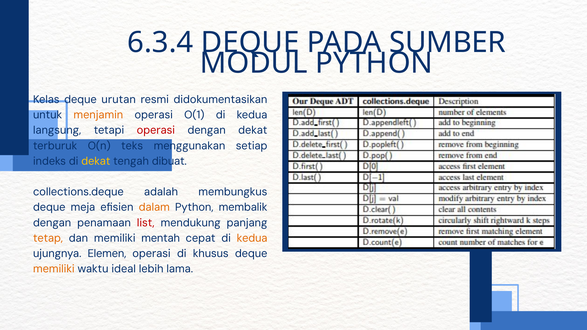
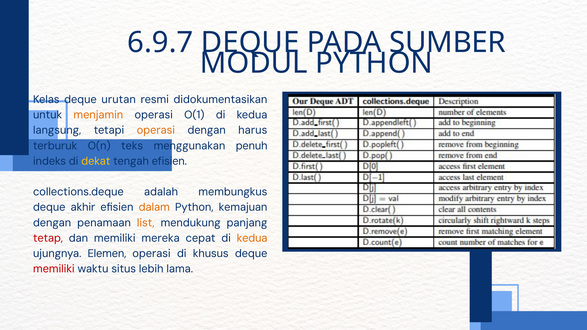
6.3.4: 6.3.4 -> 6.9.7 (160, 43)
operasi colour: red -> orange (156, 130)
dengan dekat: dekat -> harus (253, 130)
setiap: setiap -> penuh (252, 146)
tengah dibuat: dibuat -> efisien (169, 161)
meja: meja -> akhir (83, 207)
membalik: membalik -> kemajuan (243, 207)
list colour: red -> orange (146, 223)
tetap colour: orange -> red (48, 238)
mentah: mentah -> mereka (161, 238)
memiliki colour: orange -> red (54, 269)
ideal: ideal -> situs (124, 269)
